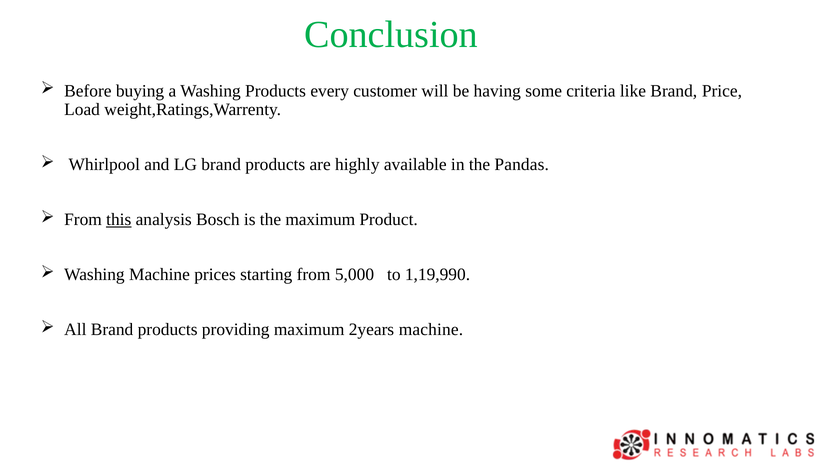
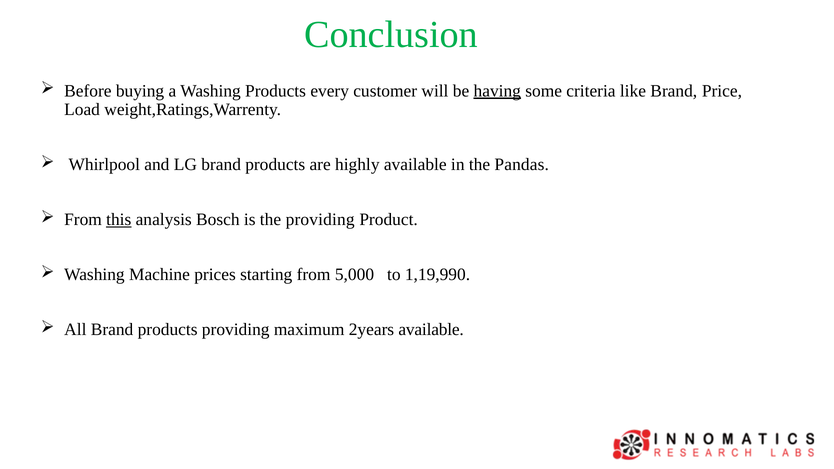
having underline: none -> present (497, 91)
the maximum: maximum -> providing (320, 220)
2years machine: machine -> available (431, 329)
